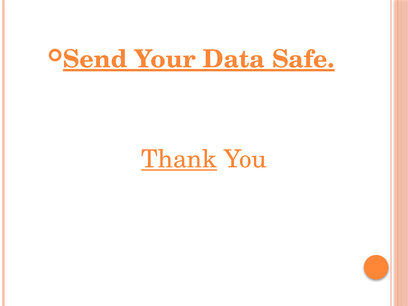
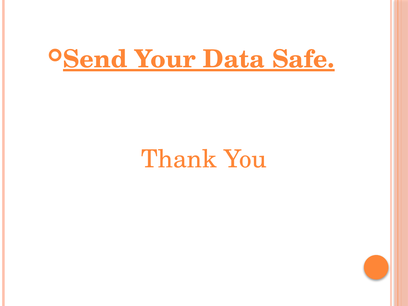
Thank underline: present -> none (179, 159)
